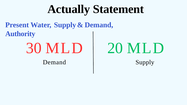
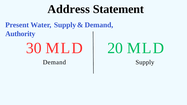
Actually: Actually -> Address (69, 9)
